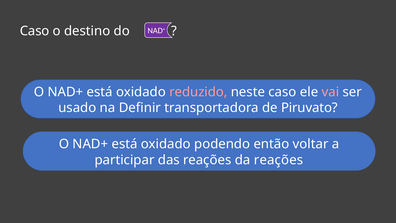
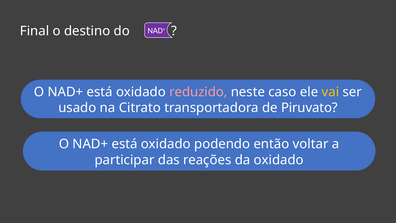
Caso: Caso -> Final (35, 31)
vai colour: pink -> yellow (330, 92)
Definir: Definir -> Citrato (140, 108)
da reações: reações -> oxidado (279, 160)
